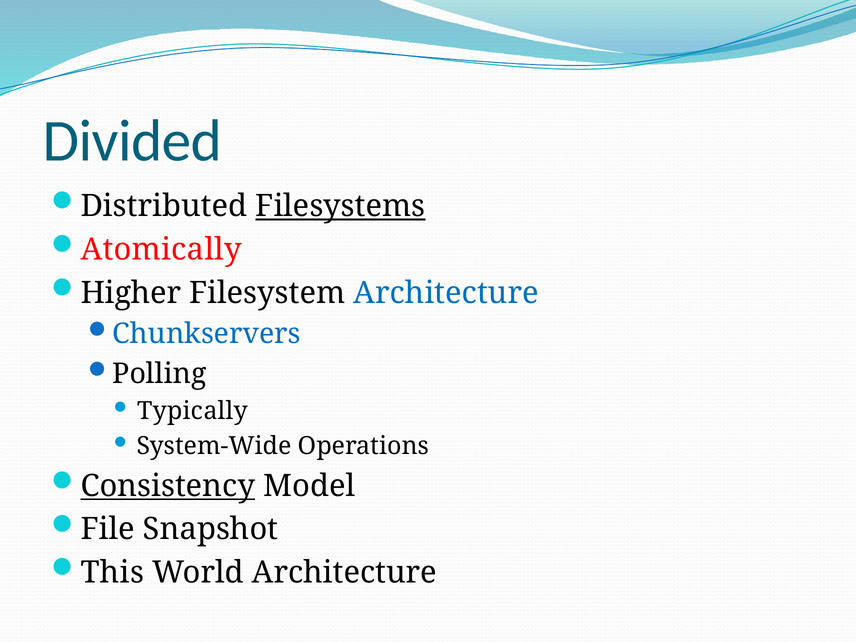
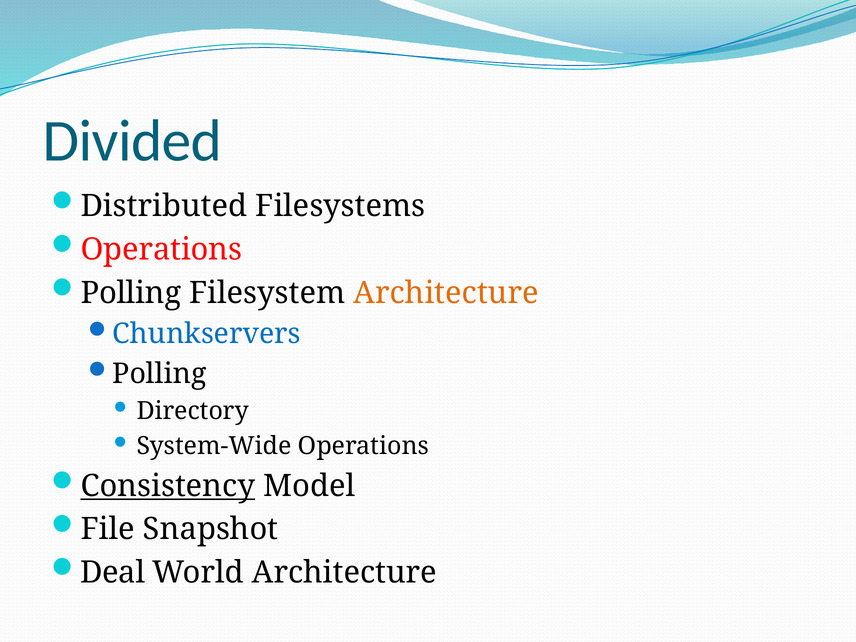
Filesystems underline: present -> none (340, 206)
Atomically: Atomically -> Operations (161, 250)
Higher: Higher -> Polling (131, 293)
Architecture colour: blue -> orange (446, 293)
Typically: Typically -> Directory (193, 411)
This: This -> Deal (113, 573)
